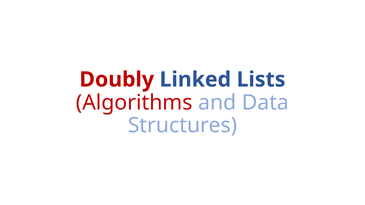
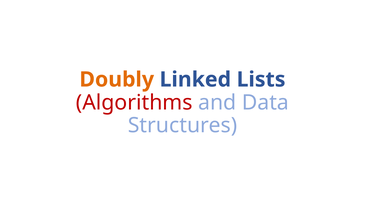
Doubly colour: red -> orange (117, 80)
